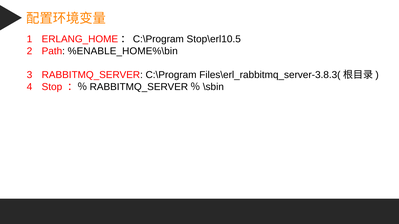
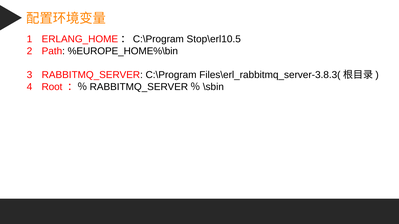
%ENABLE_HOME%\bin: %ENABLE_HOME%\bin -> %EUROPE_HOME%\bin (123, 51)
Stop: Stop -> Root (52, 87)
